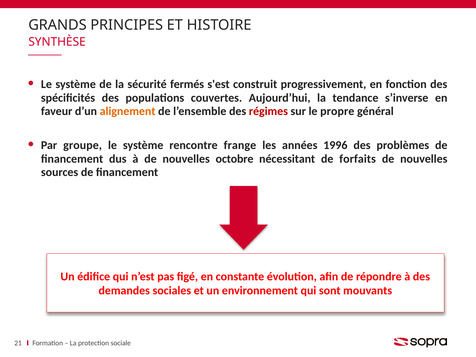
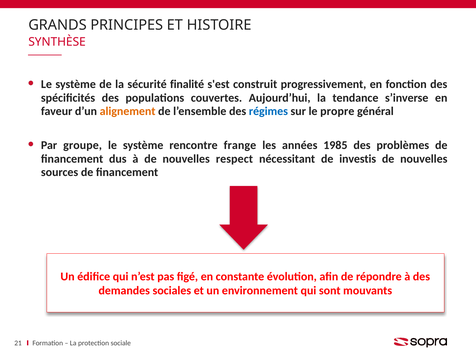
fermés: fermés -> finalité (187, 84)
régimes colour: red -> blue (268, 111)
1996: 1996 -> 1985 (335, 145)
octobre: octobre -> respect (234, 159)
forfaits: forfaits -> investis (358, 159)
